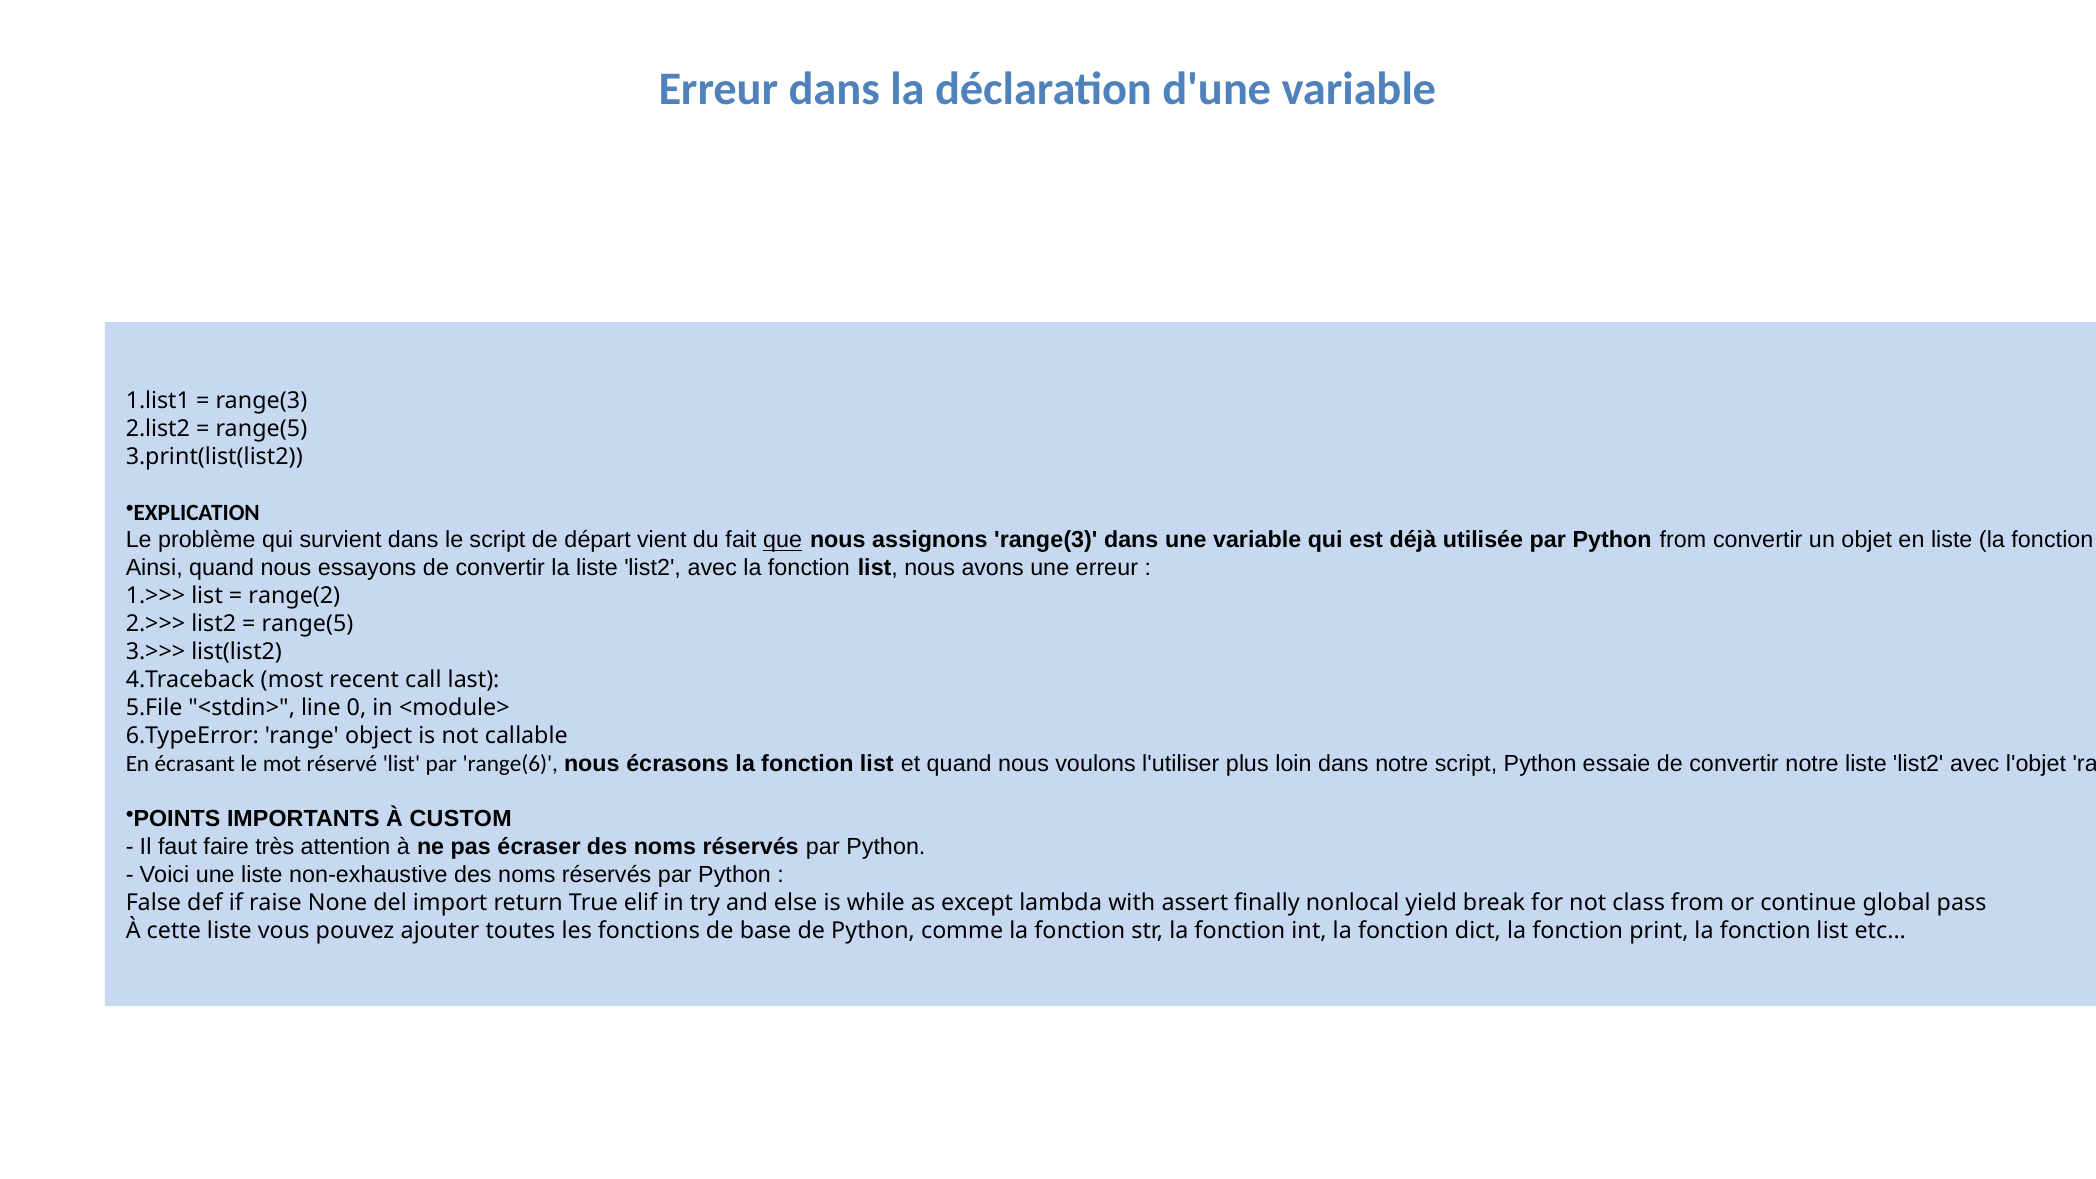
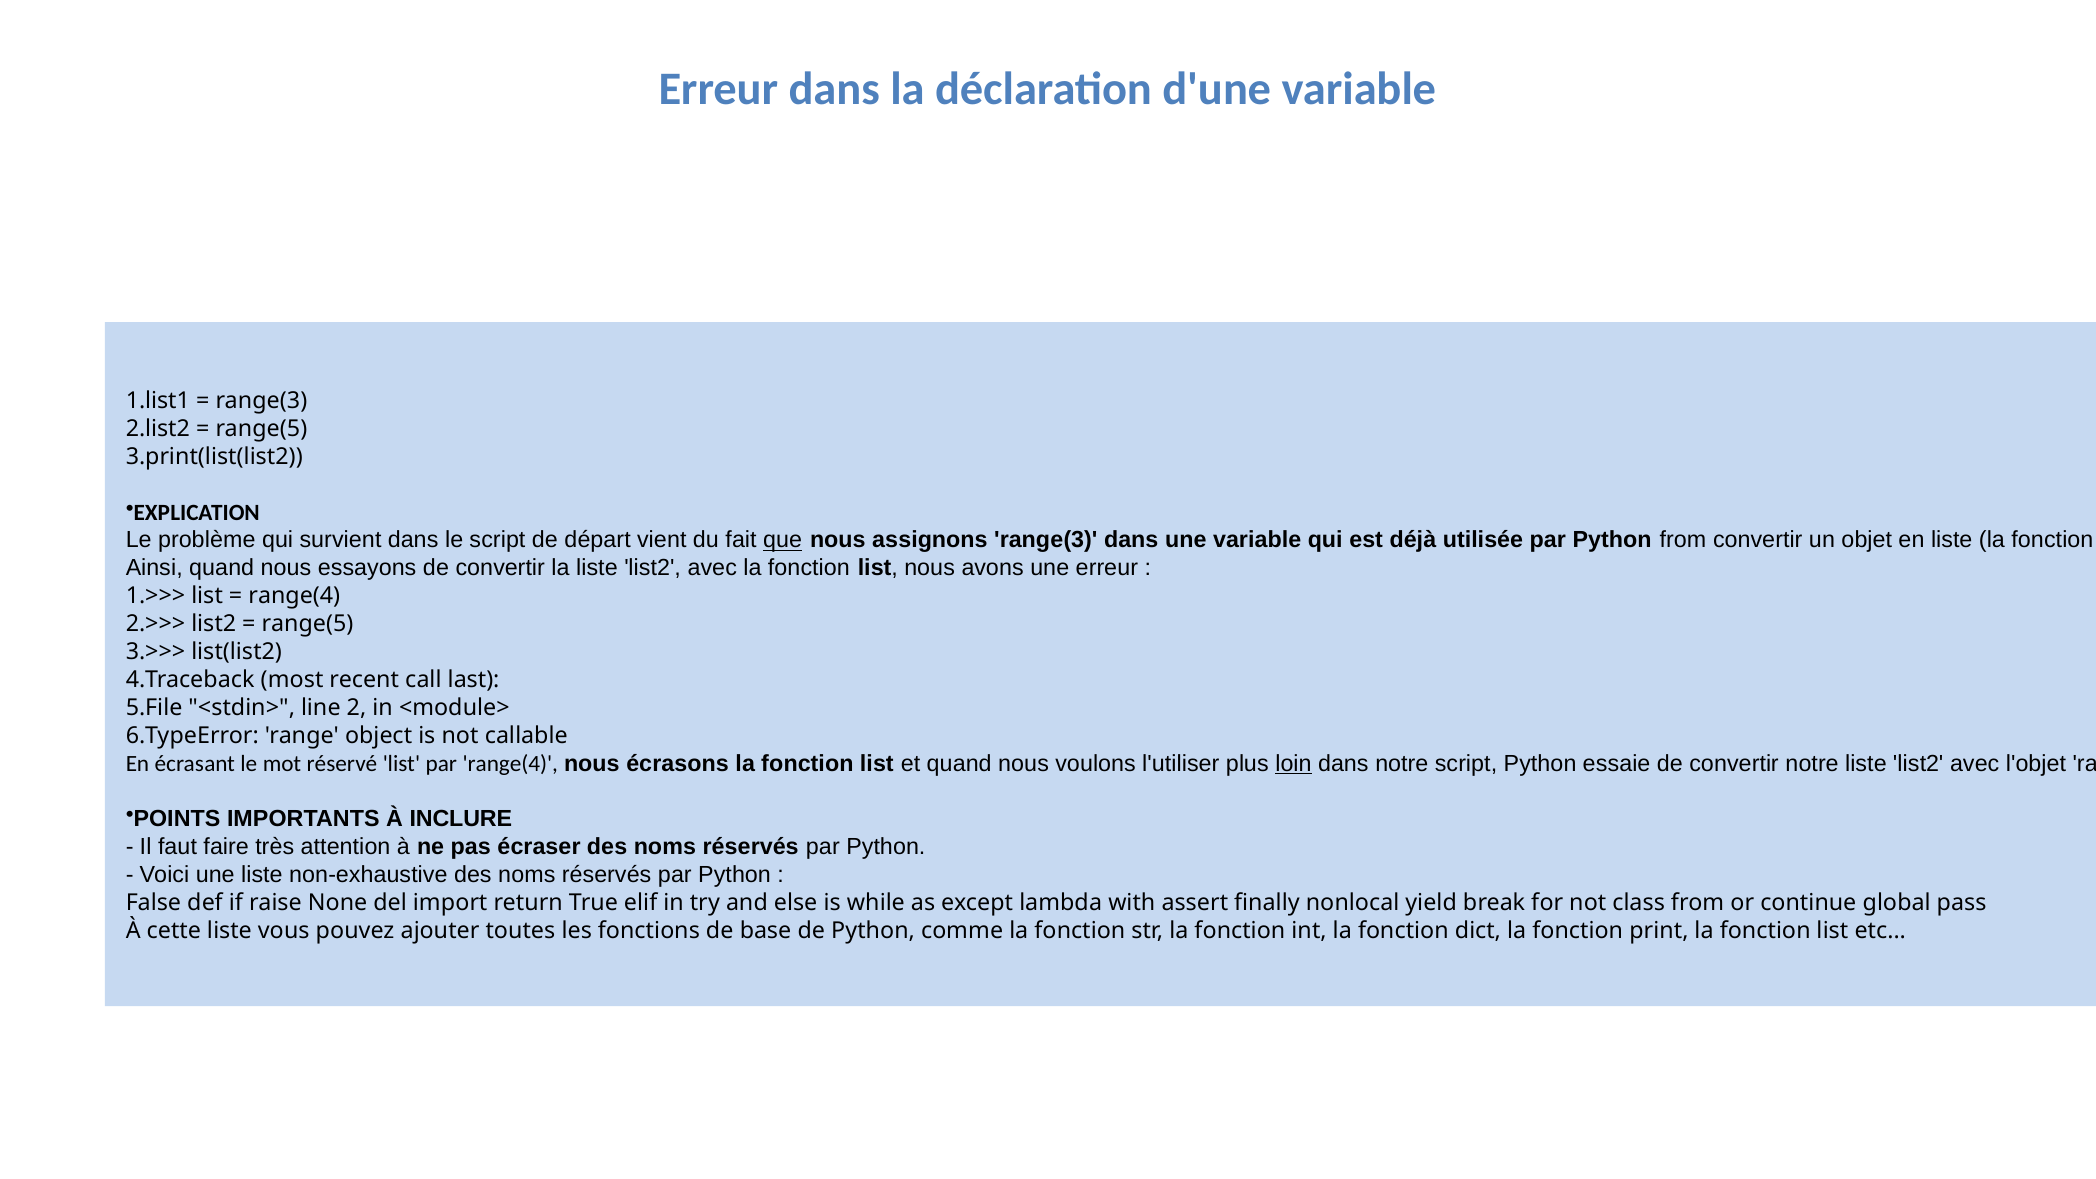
range(2: range(2 -> range(4 (294, 596)
0: 0 -> 2 (357, 708)
par range(6: range(6 -> range(4 (510, 763)
loin underline: none -> present (1293, 763)
CUSTOM: CUSTOM -> INCLURE (461, 819)
